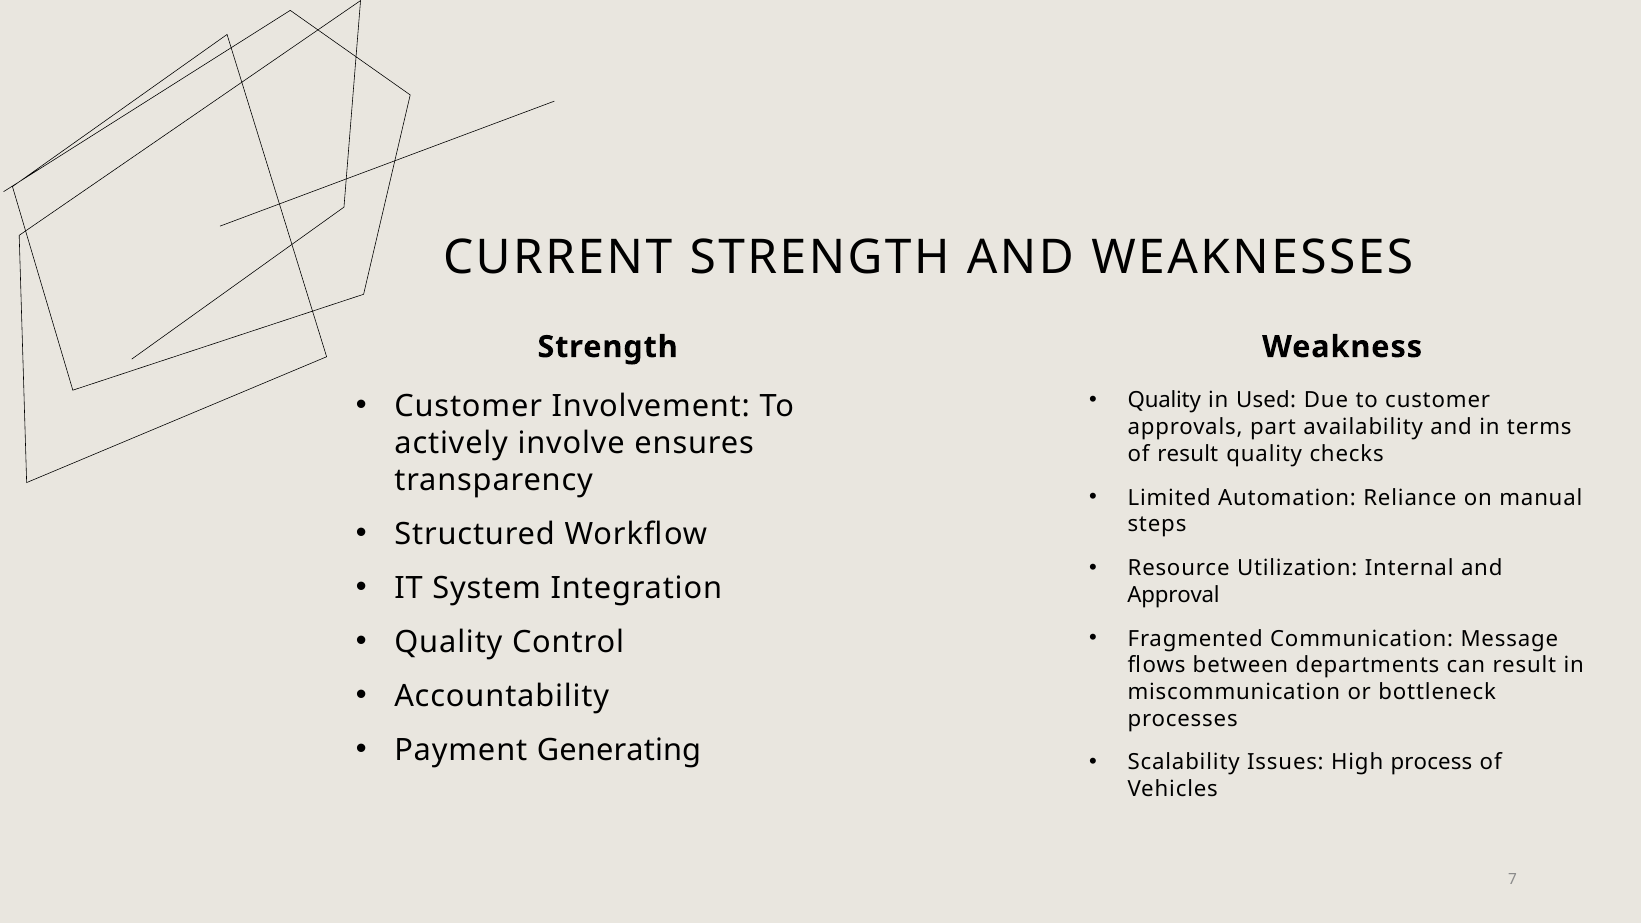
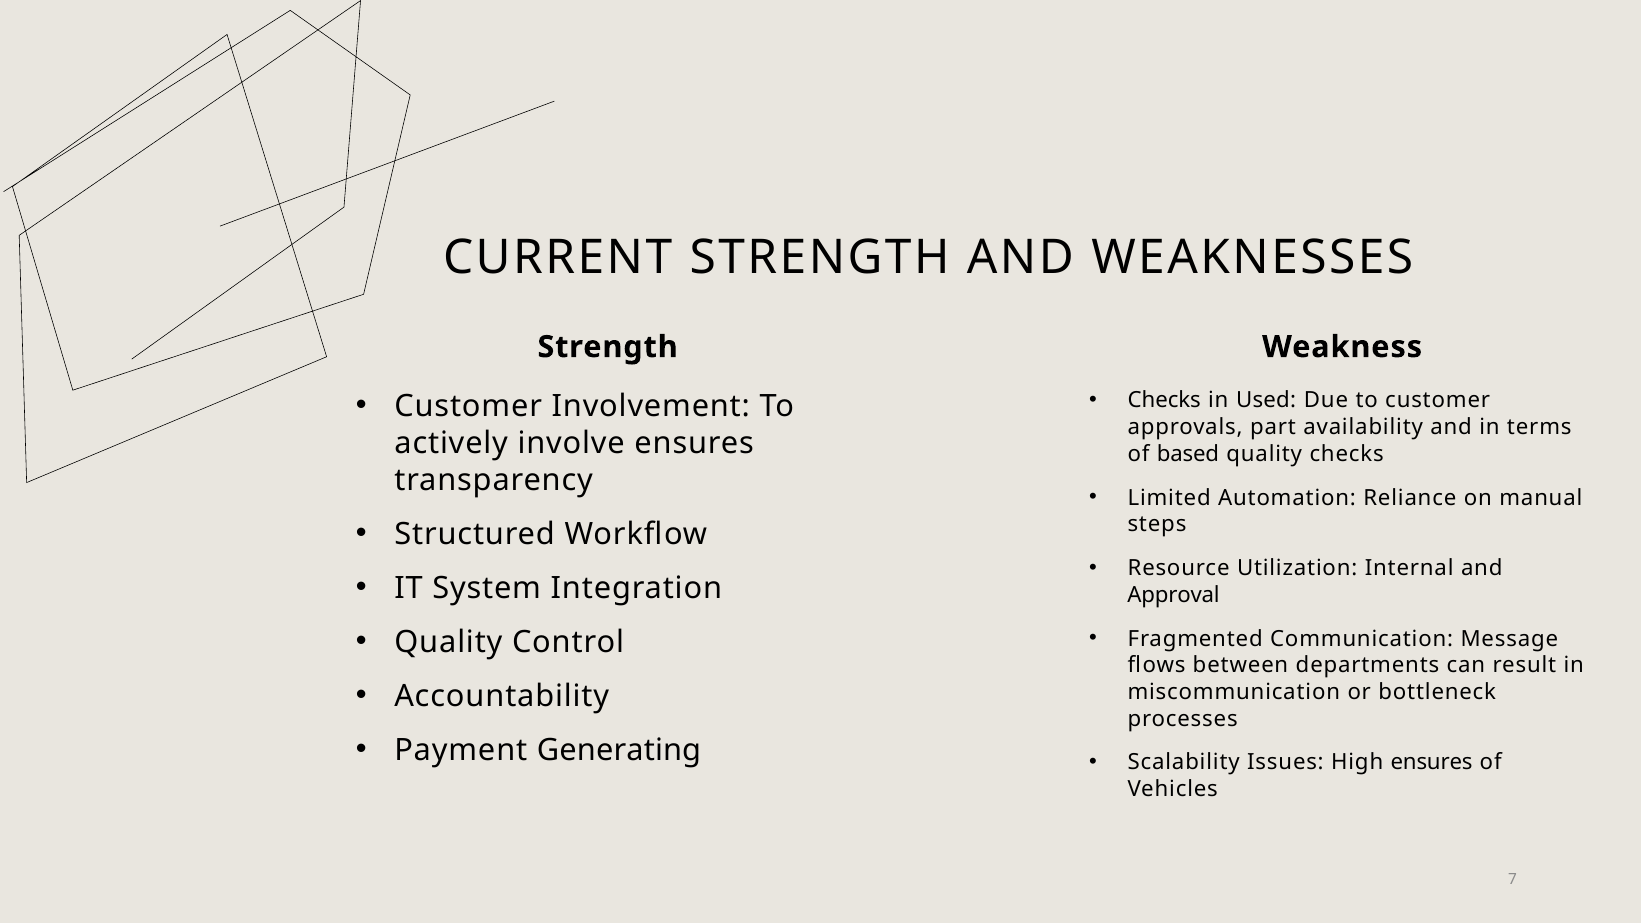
Quality: Quality -> Checks (1164, 400)
of result: result -> based (1188, 454)
High process: process -> ensures (1432, 763)
